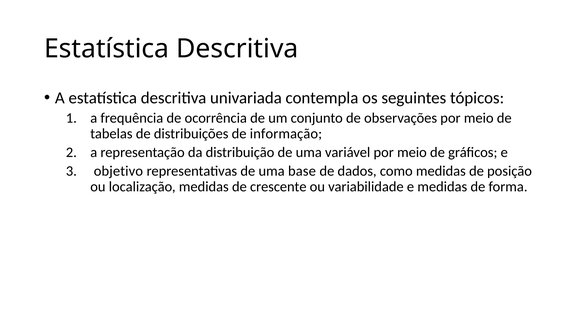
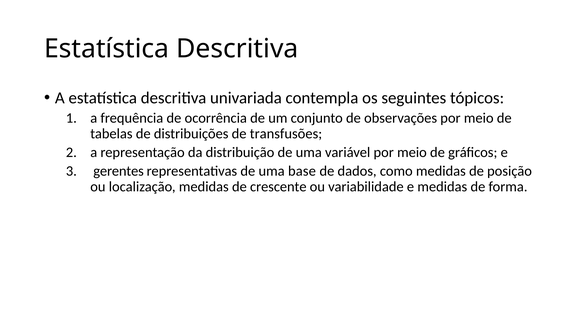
informação: informação -> transfusões (286, 133)
objetivo: objetivo -> gerentes (119, 171)
